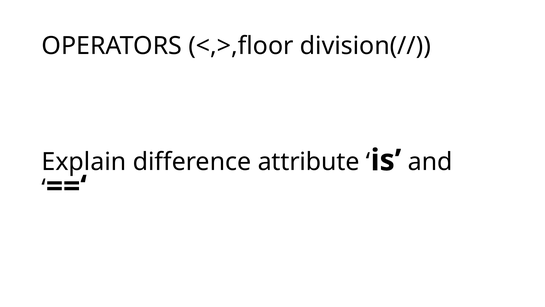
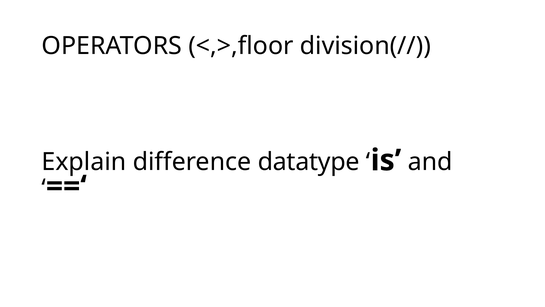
attribute: attribute -> datatype (309, 162)
